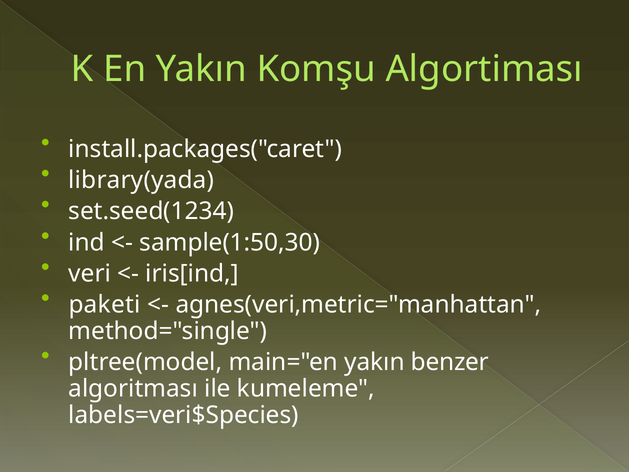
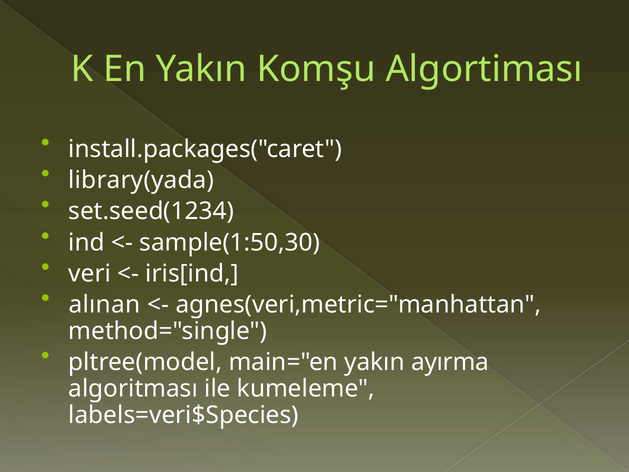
paketi: paketi -> alınan (105, 305)
benzer: benzer -> ayırma (450, 362)
